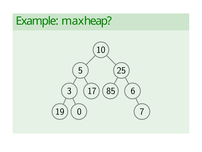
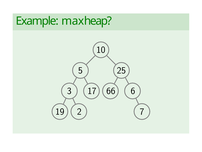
85: 85 -> 66 (111, 91)
0: 0 -> 2 (79, 111)
